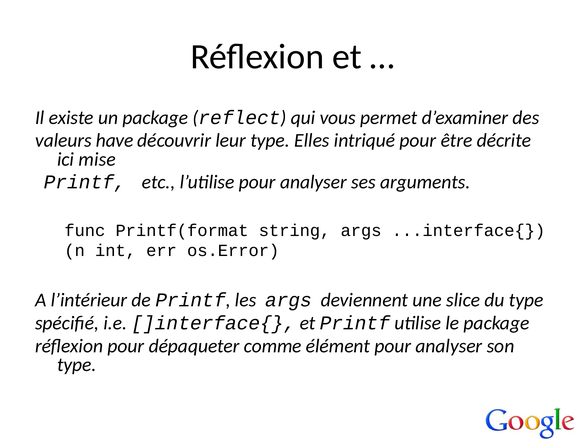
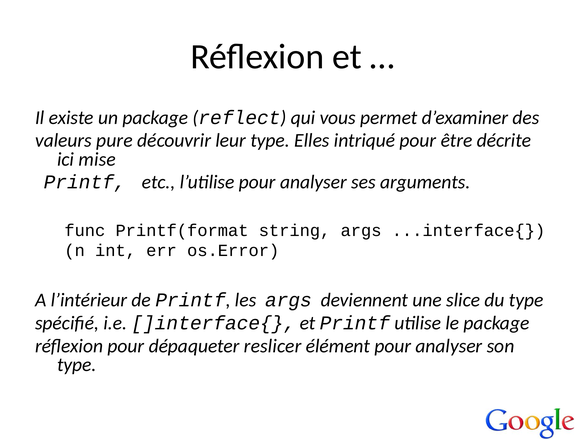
have: have -> pure (114, 140)
comme: comme -> reslicer (273, 346)
